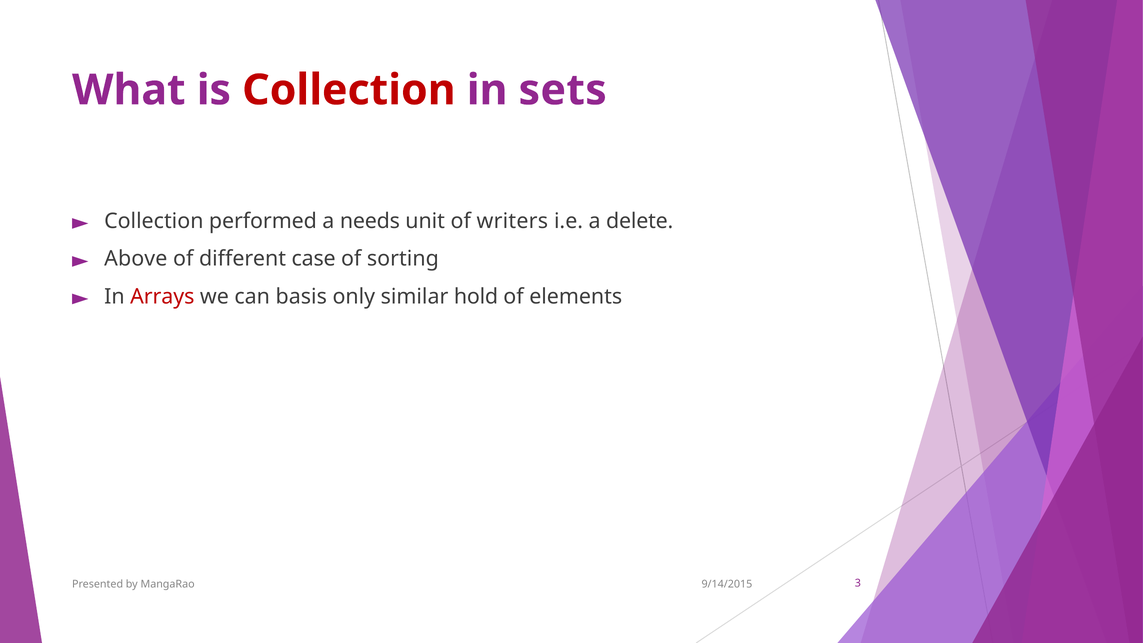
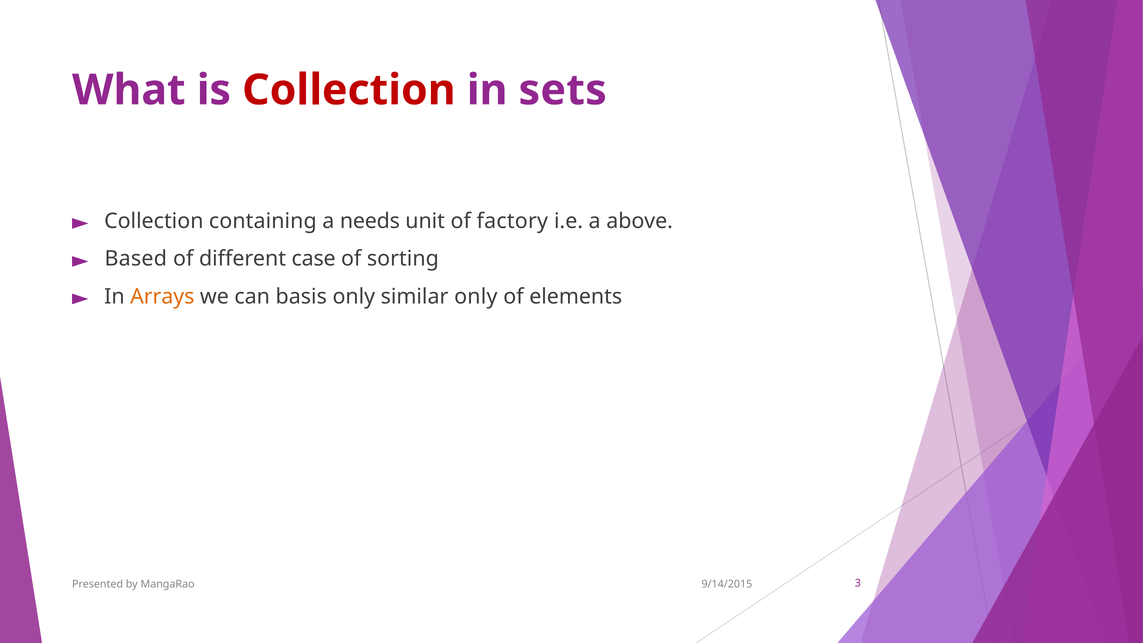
performed: performed -> containing (263, 221)
writers: writers -> factory (512, 221)
delete: delete -> above (640, 221)
Above: Above -> Based (136, 259)
Arrays colour: red -> orange (162, 296)
similar hold: hold -> only (476, 296)
